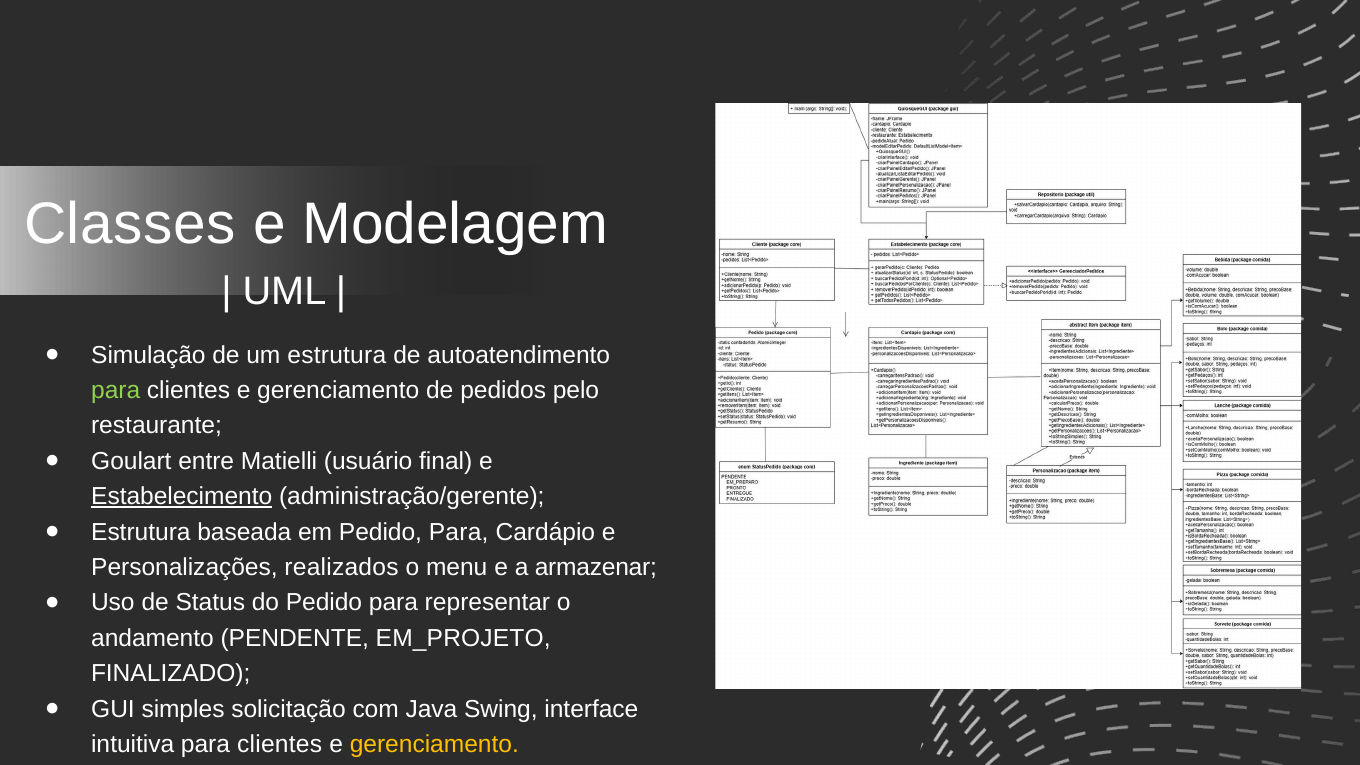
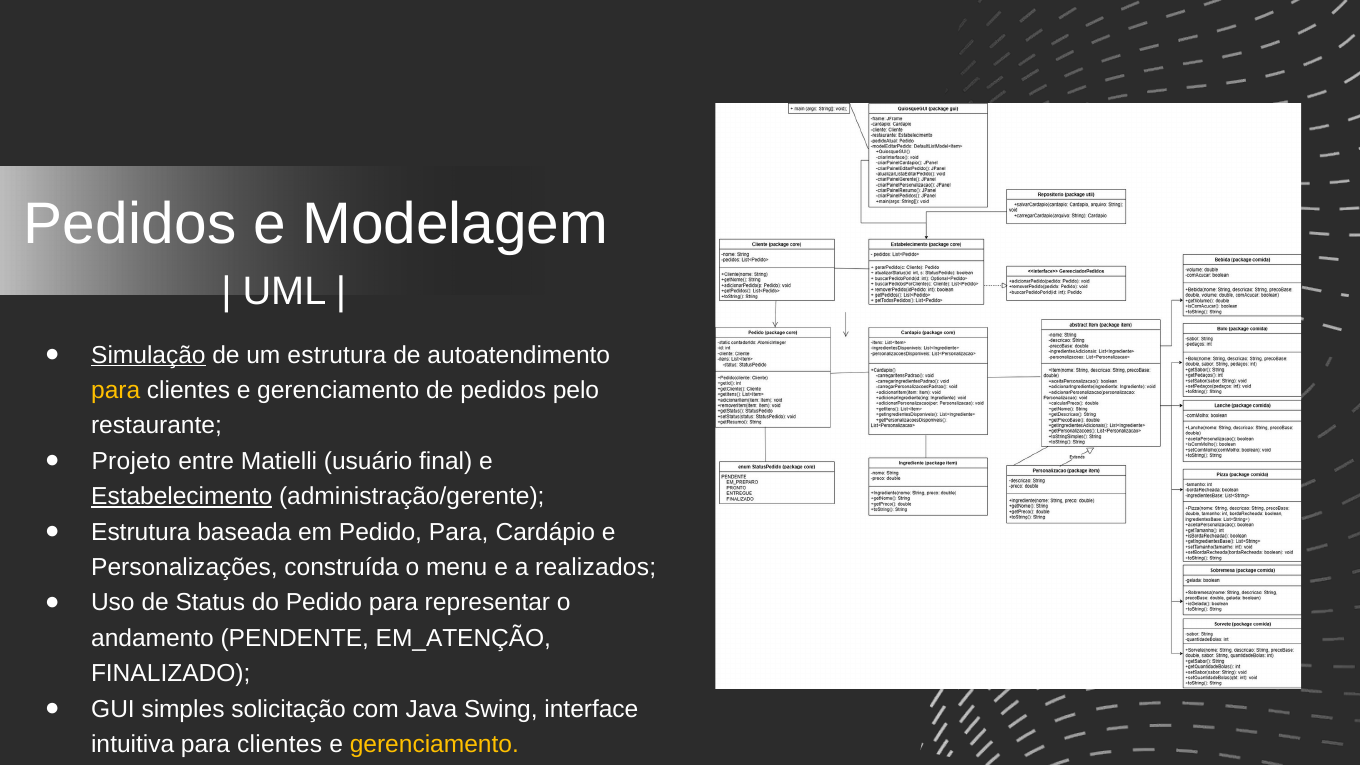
Classes: Classes -> Pedidos (130, 224)
Simulação underline: none -> present (148, 355)
para colour: light green -> yellow (116, 390)
Goulart: Goulart -> Projeto (131, 461)
realizados: realizados -> construída (342, 567)
armazenar: armazenar -> realizados (596, 567)
EM_PROJETO: EM_PROJETO -> EM_ATENÇÃO (463, 638)
